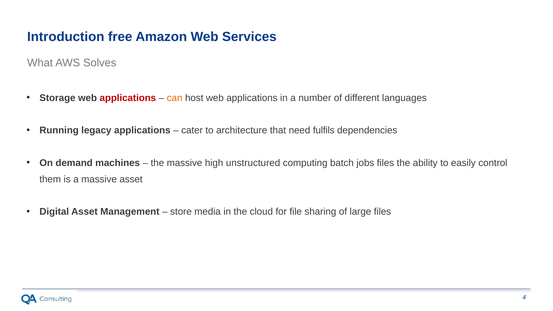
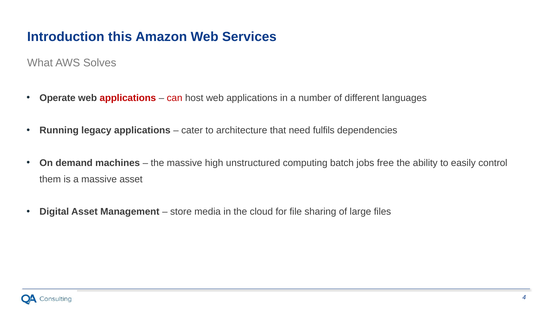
free: free -> this (120, 37)
Storage: Storage -> Operate (58, 98)
can colour: orange -> red (175, 98)
jobs files: files -> free (385, 163)
